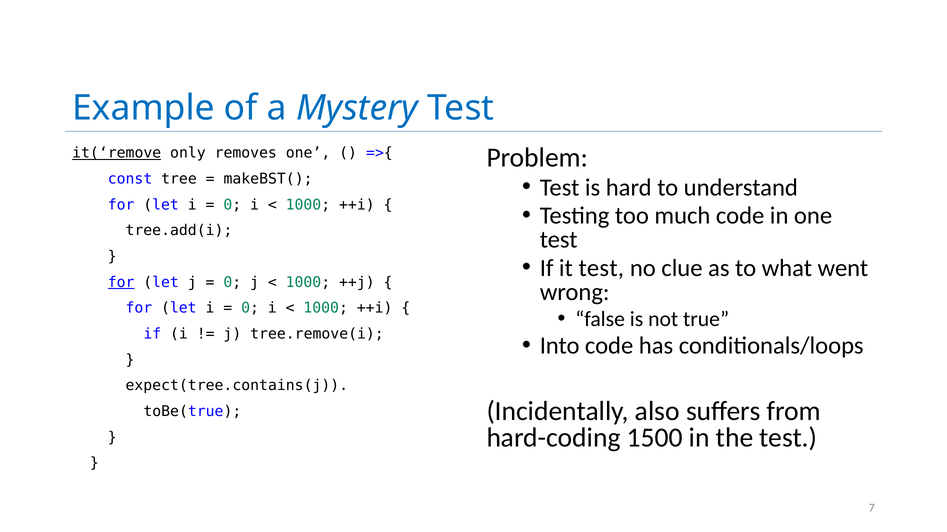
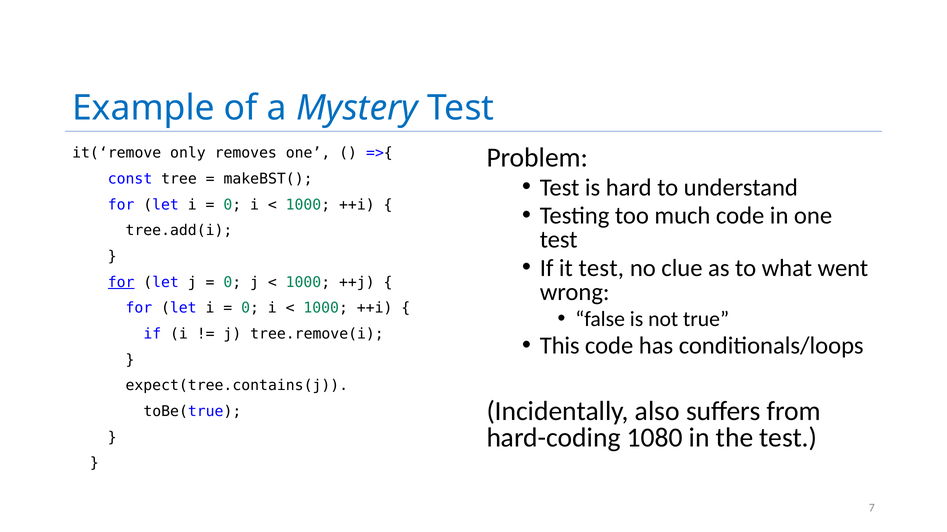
it(‘remove underline: present -> none (117, 153)
Into: Into -> This (560, 346)
1500: 1500 -> 1080 (655, 438)
